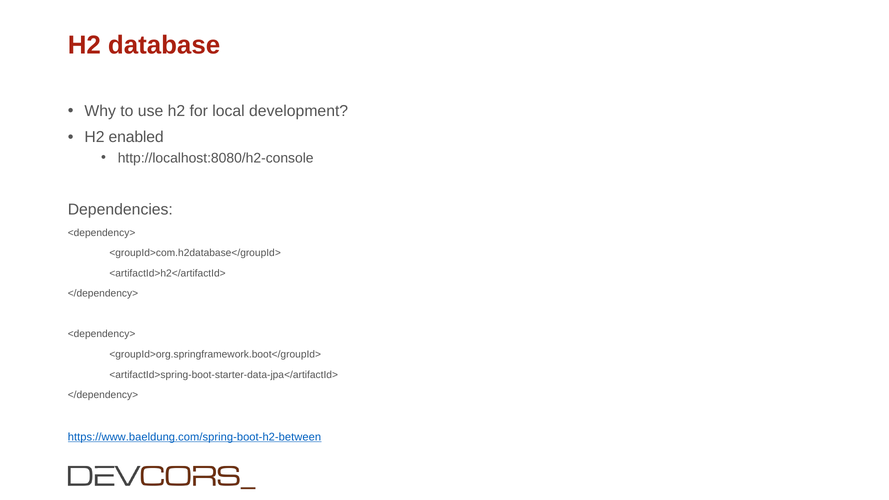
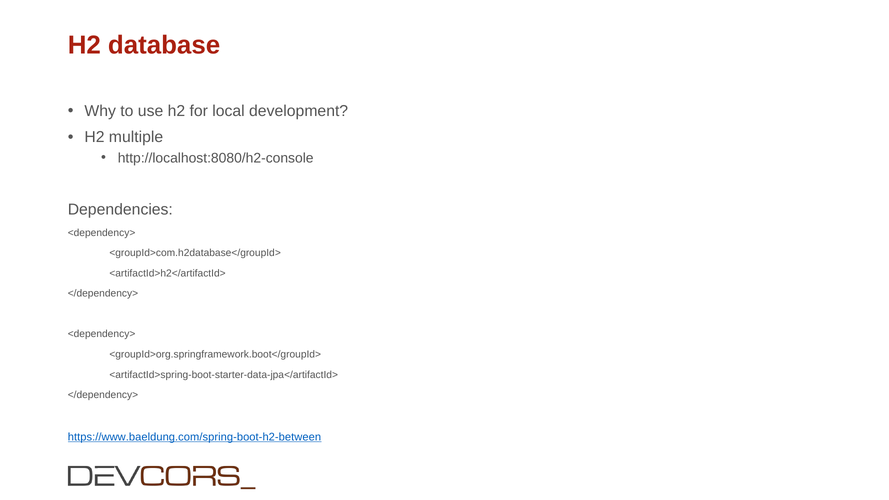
enabled: enabled -> multiple (136, 137)
